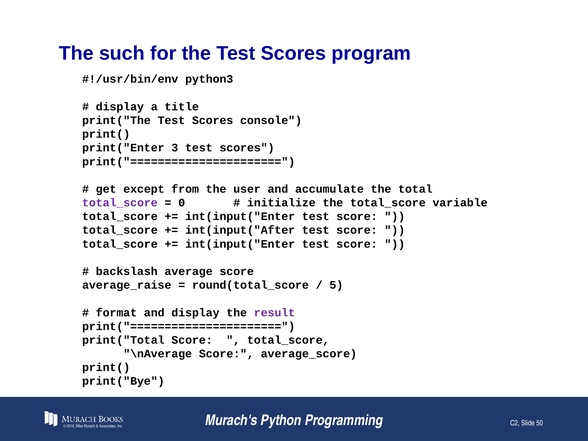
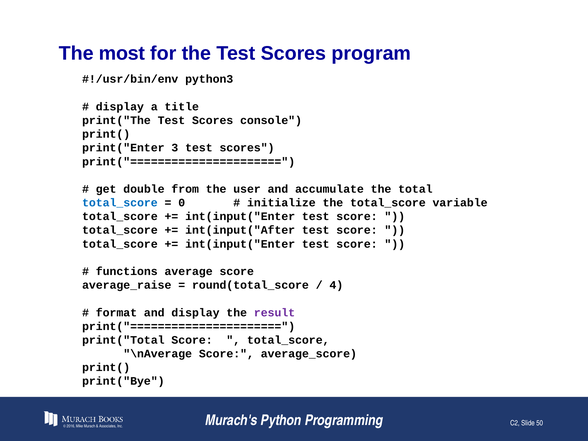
such: such -> most (122, 53)
except: except -> double (144, 189)
total_score colour: purple -> blue (120, 203)
backslash: backslash -> functions (127, 271)
5: 5 -> 4 (336, 285)
